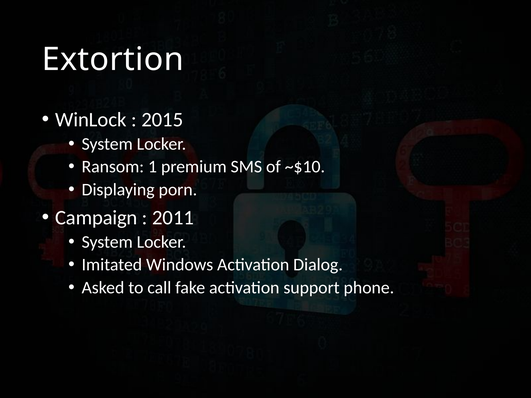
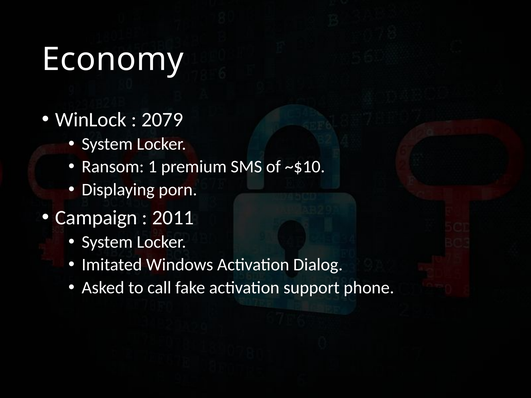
Extortion: Extortion -> Economy (113, 59)
2015: 2015 -> 2079 (162, 120)
